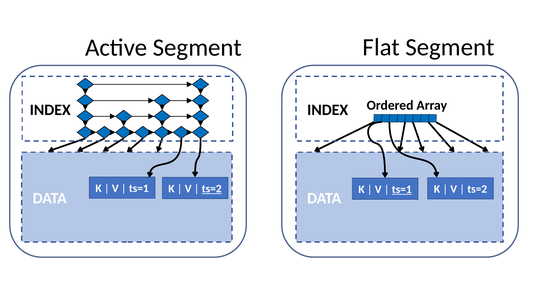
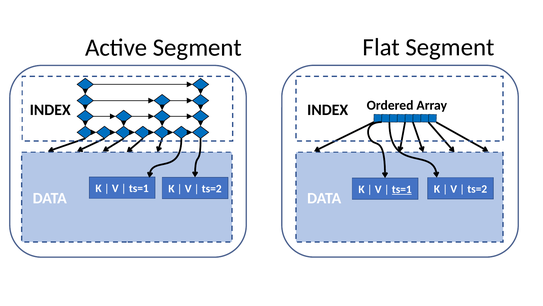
ts=2 underline: present -> none (212, 188)
